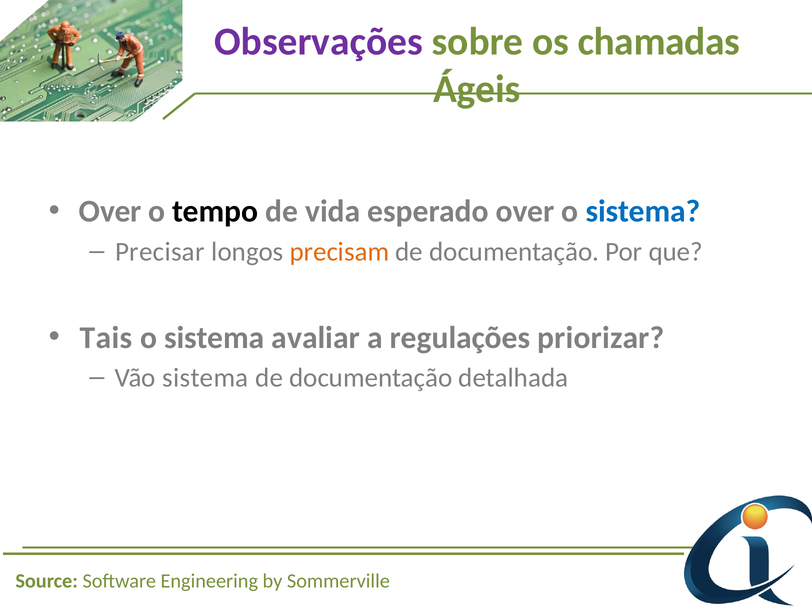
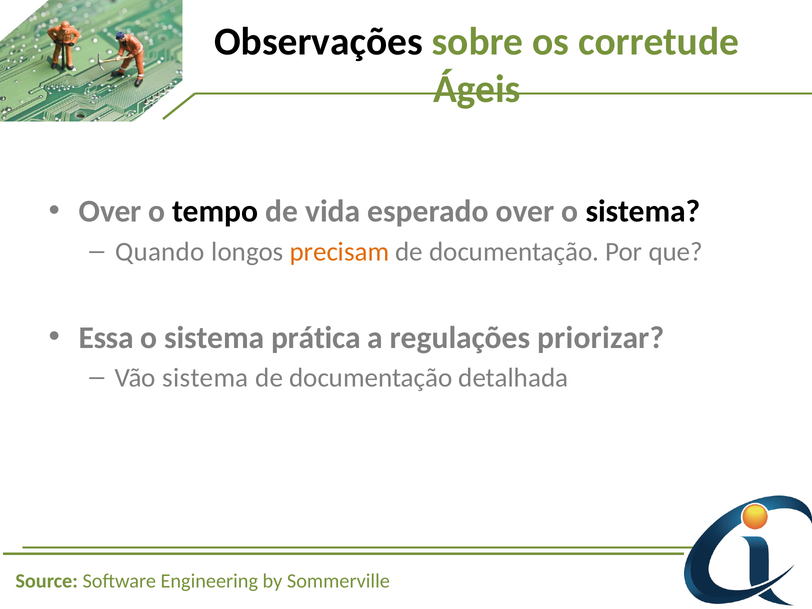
Observações colour: purple -> black (318, 42)
chamadas: chamadas -> corretude (659, 42)
sistema colour: blue -> black (643, 211)
Precisar: Precisar -> Quando (160, 252)
Tais: Tais -> Essa (106, 338)
avaliar: avaliar -> prática (316, 338)
